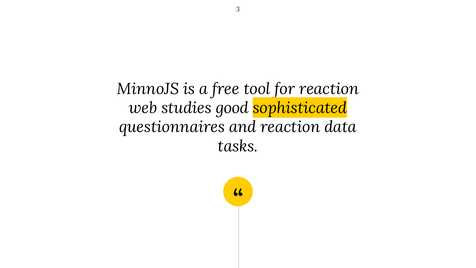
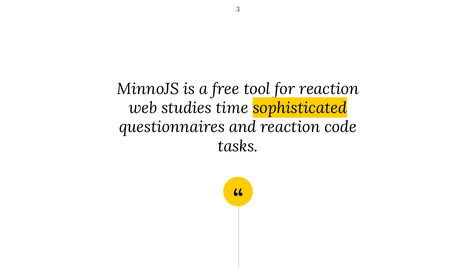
good: good -> time (232, 108)
data: data -> code (341, 127)
